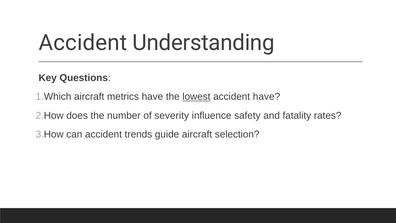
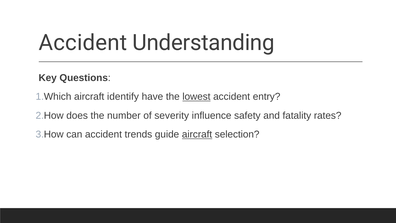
metrics: metrics -> identify (123, 97)
accident have: have -> entry (267, 97)
aircraft underline: none -> present (197, 134)
